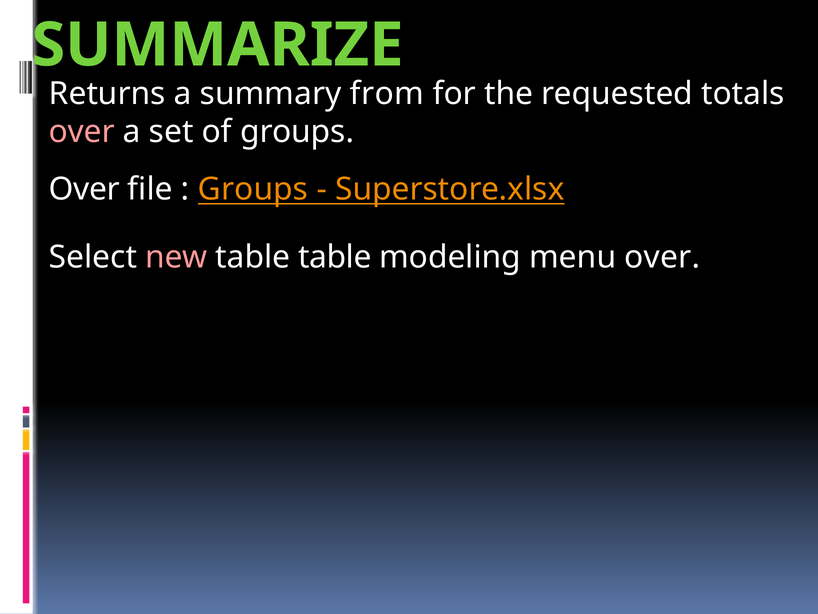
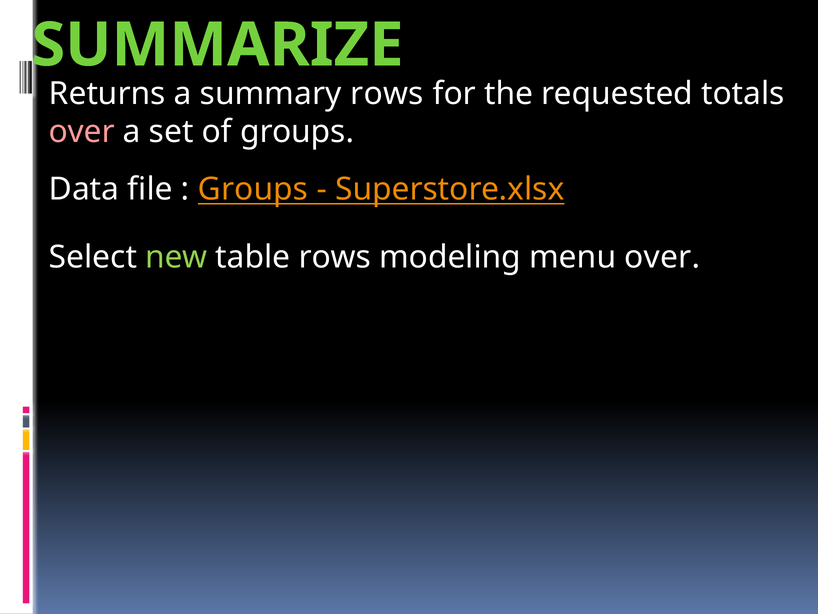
from: from -> rows (387, 93)
Over: Over -> Data (84, 189)
new colour: pink -> light green (176, 257)
table table: table -> rows (335, 257)
